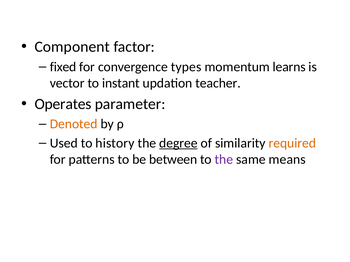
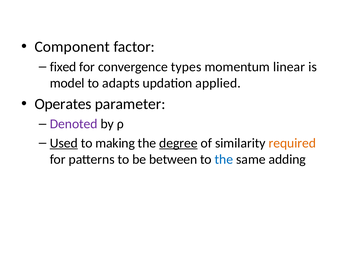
learns: learns -> linear (289, 67)
vector: vector -> model (67, 83)
instant: instant -> adapts (121, 83)
teacher: teacher -> applied (218, 83)
Denoted colour: orange -> purple (74, 124)
Used underline: none -> present (64, 143)
history: history -> making (115, 143)
the colour: purple -> blue (224, 160)
means: means -> adding (287, 160)
